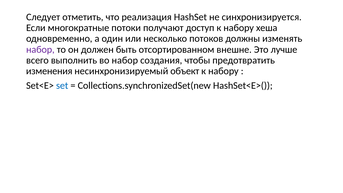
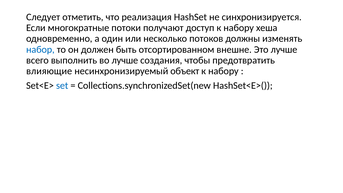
набор colour: purple -> blue (40, 49)
во набор: набор -> лучше (125, 60)
изменения: изменения -> влияющие (49, 71)
